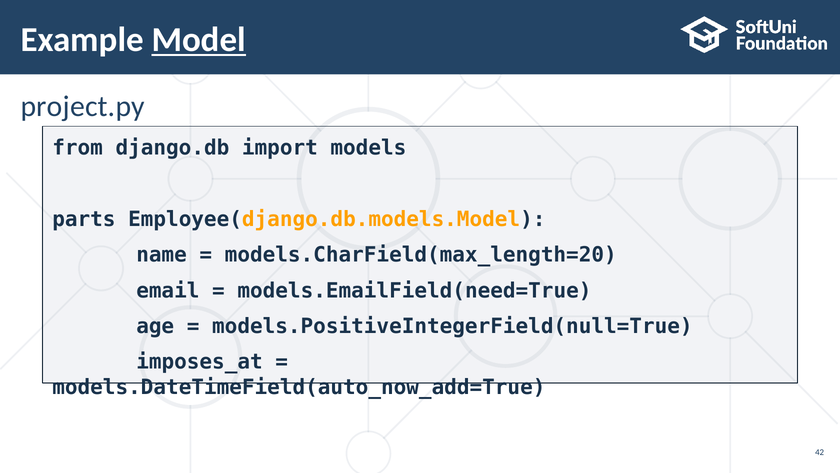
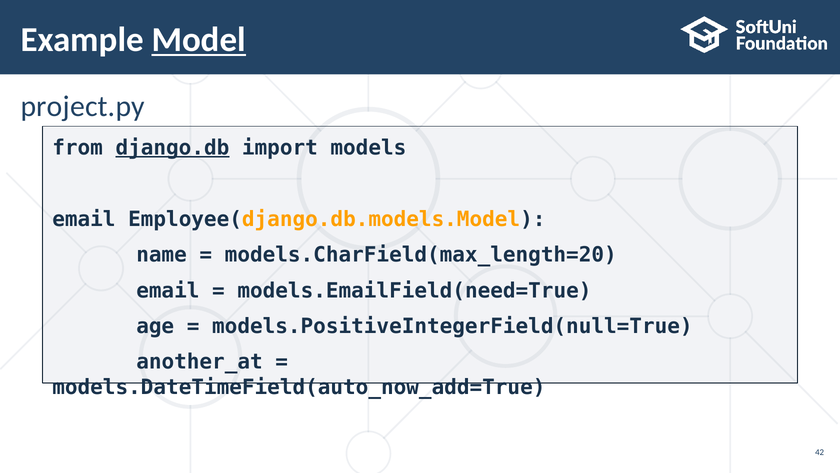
django.db underline: none -> present (172, 148)
parts: parts -> email (84, 219)
imposes_at: imposes_at -> another_at (199, 362)
